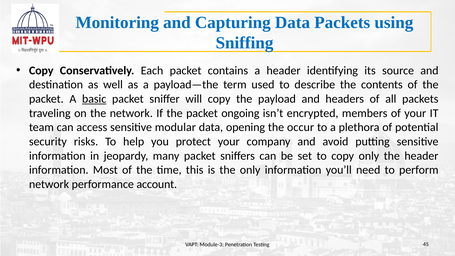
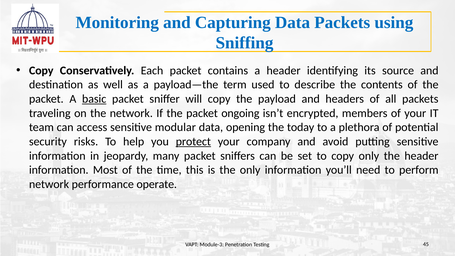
occur: occur -> today (301, 127)
protect underline: none -> present (193, 142)
account: account -> operate (157, 184)
